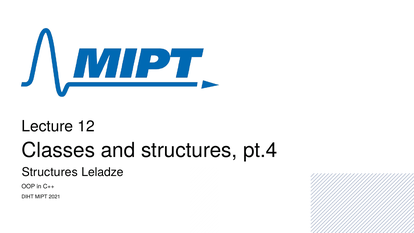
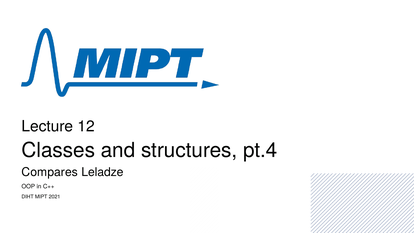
Structures: Structures -> Compares (50, 172)
